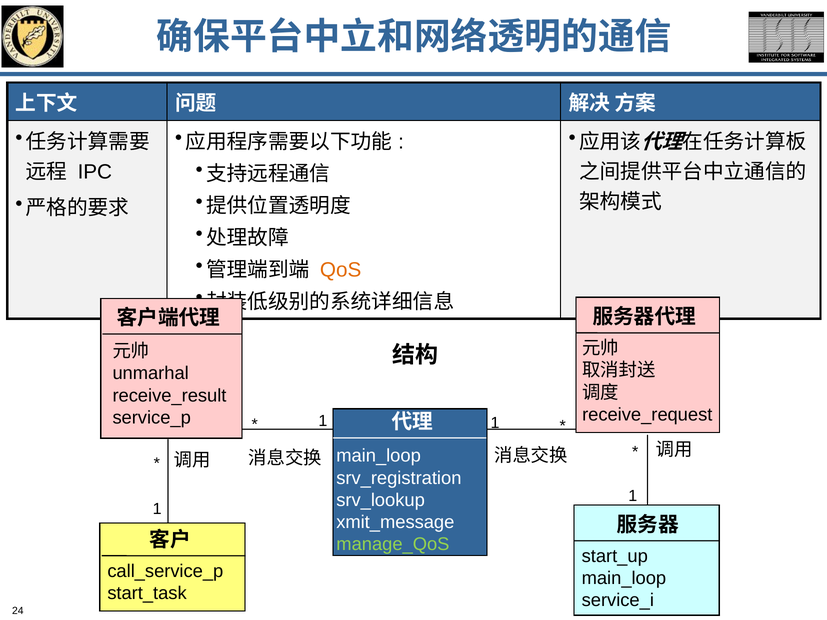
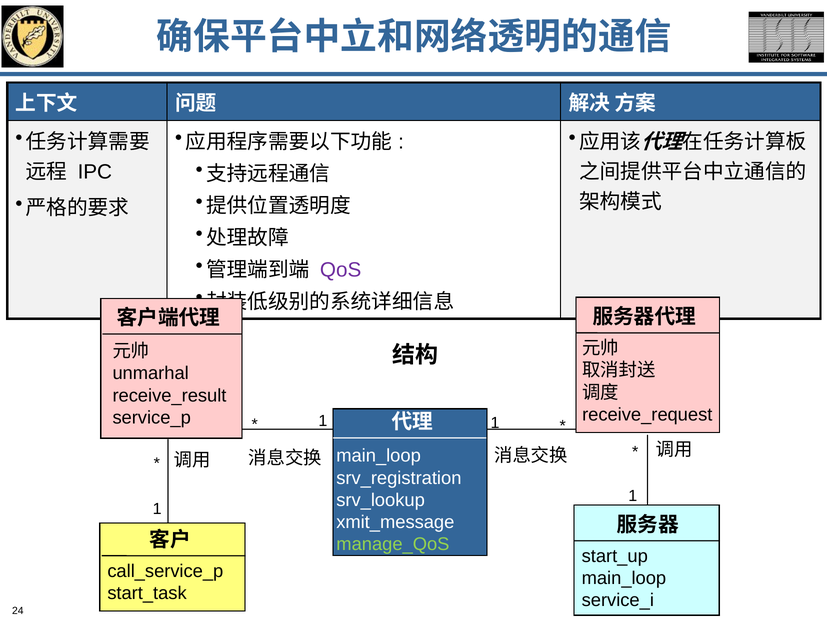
QoS colour: orange -> purple (341, 270)
